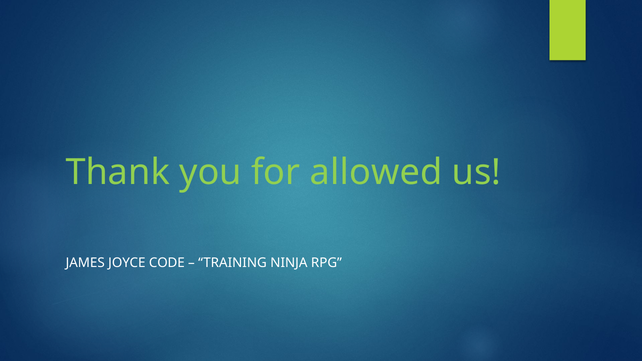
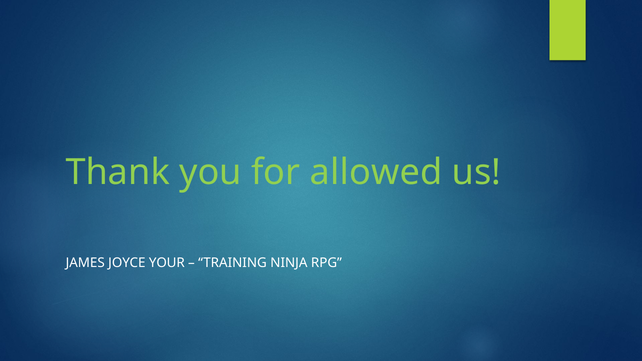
CODE: CODE -> YOUR (167, 263)
